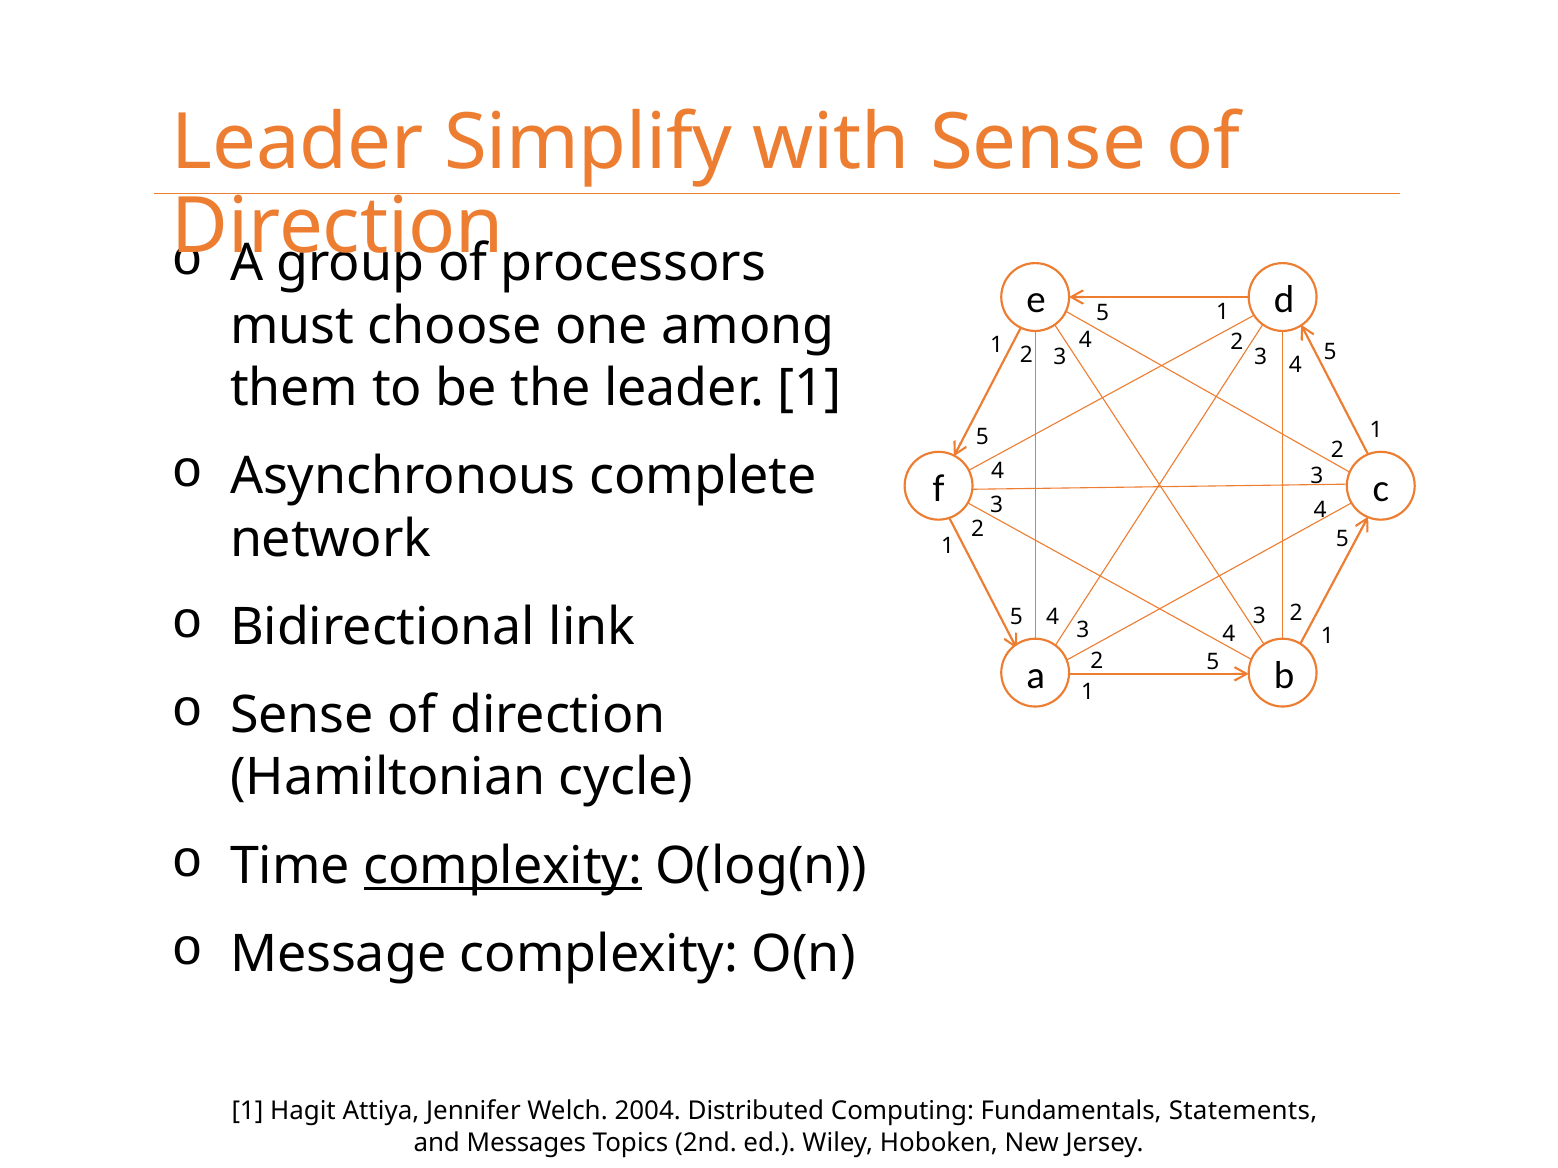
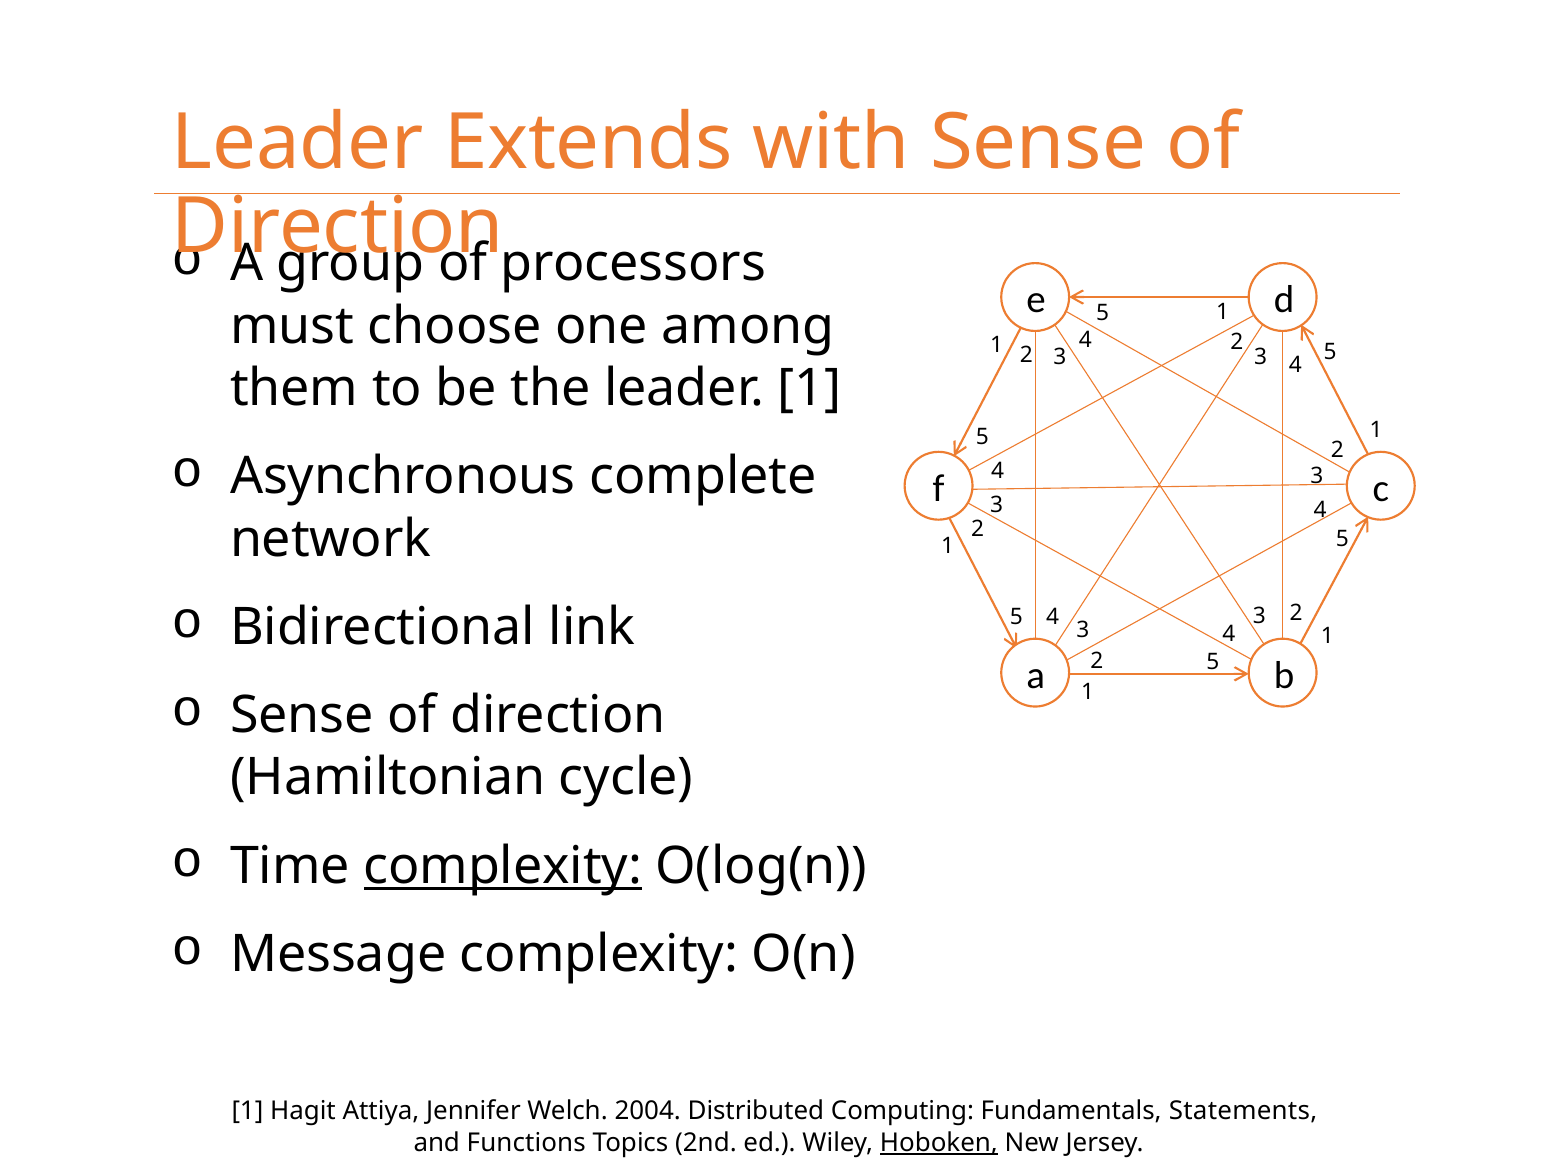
Simplify: Simplify -> Extends (588, 143)
Messages: Messages -> Functions (526, 1143)
Hoboken underline: none -> present (939, 1143)
